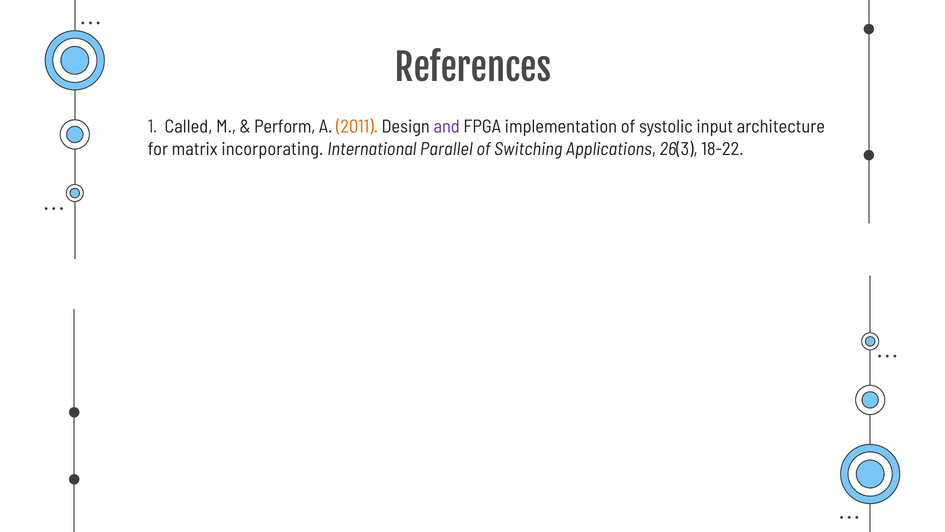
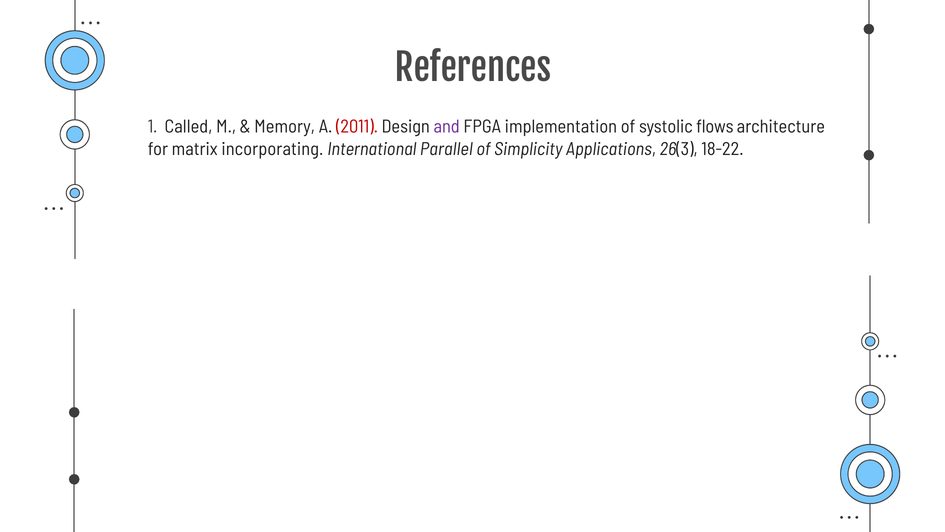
Perform: Perform -> Memory (285, 127)
2011 colour: orange -> red (357, 127)
input: input -> flows (715, 127)
Switching: Switching -> Simplicity (528, 149)
